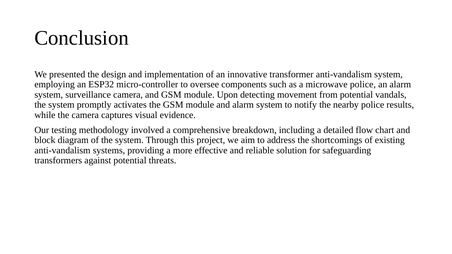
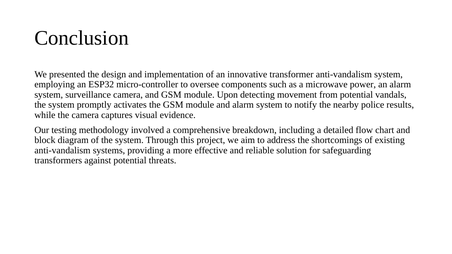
microwave police: police -> power (363, 85)
